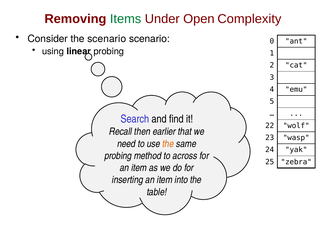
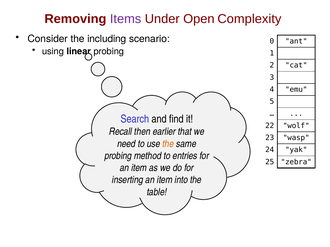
Items colour: green -> purple (126, 19)
the scenario: scenario -> including (107, 39)
across: across -> entries (185, 156)
